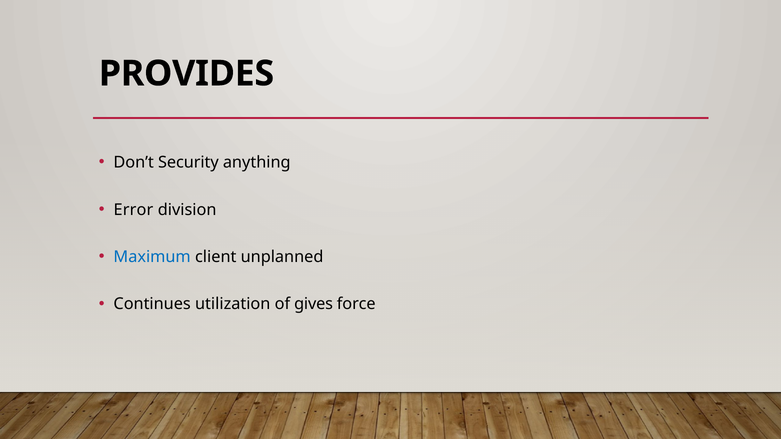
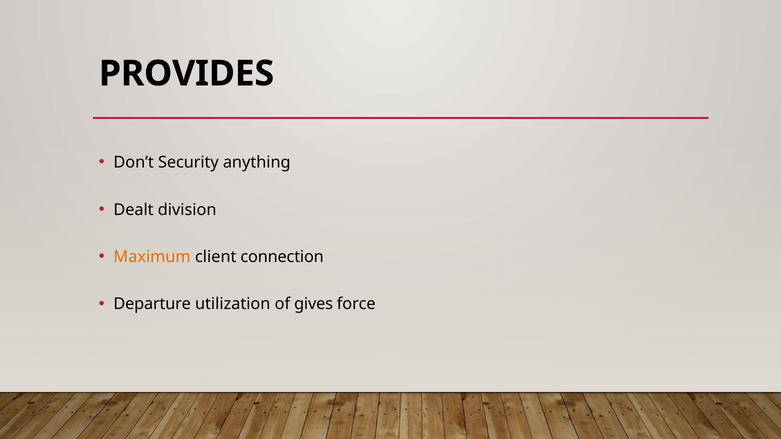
Error: Error -> Dealt (134, 210)
Maximum colour: blue -> orange (152, 257)
unplanned: unplanned -> connection (282, 257)
Continues: Continues -> Departure (152, 304)
